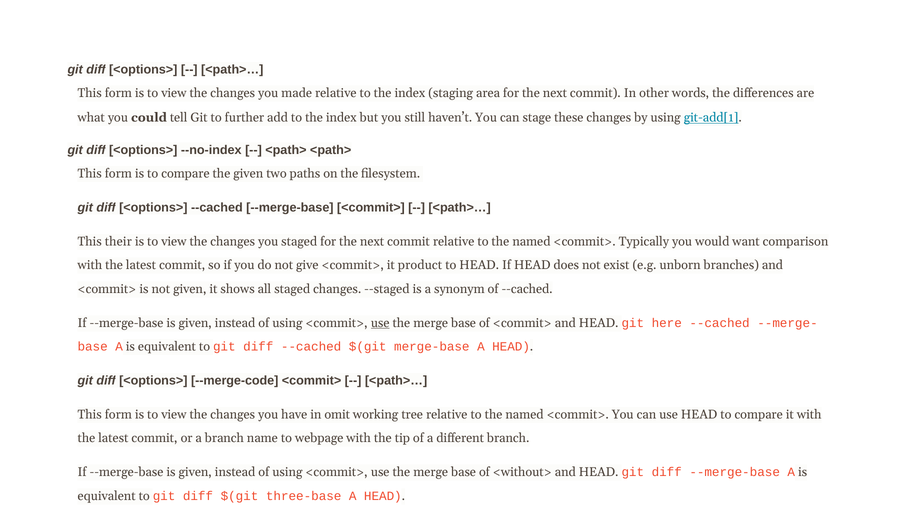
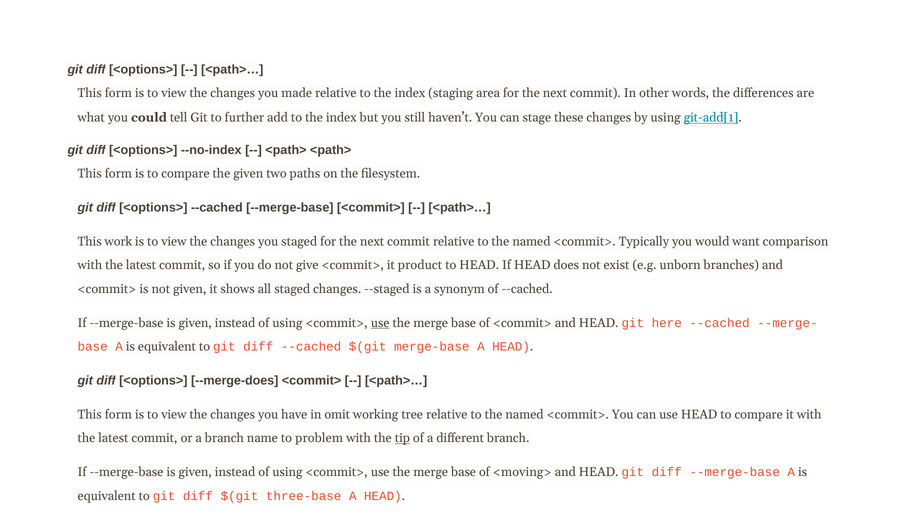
their: their -> work (118, 242)
--merge-code: --merge-code -> --merge-does (235, 381)
webpage: webpage -> problem (319, 438)
tip underline: none -> present (402, 438)
<without>: <without> -> <moving> (522, 472)
